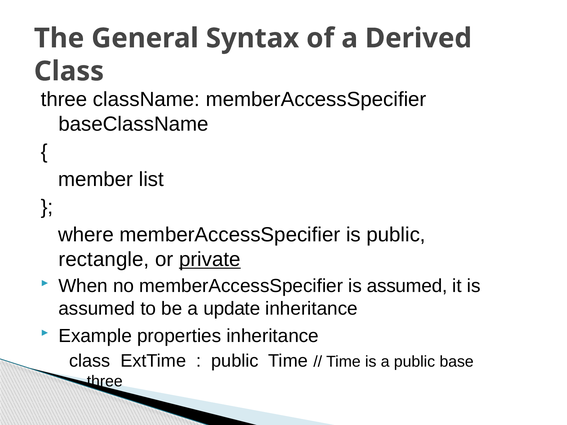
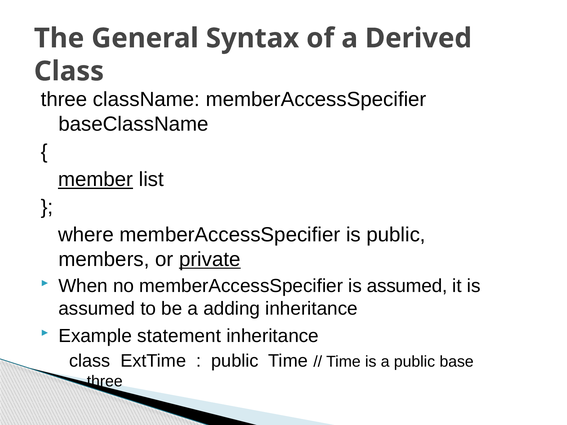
member underline: none -> present (96, 180)
rectangle: rectangle -> members (104, 260)
update: update -> adding (232, 309)
properties: properties -> statement (179, 336)
